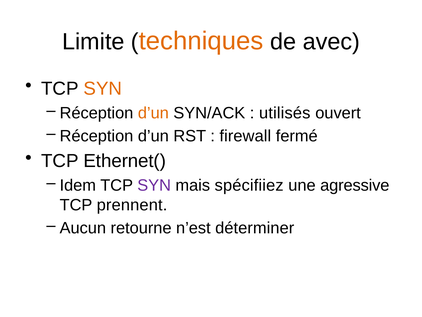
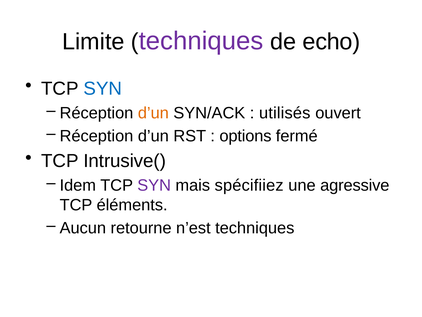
techniques colour: orange -> purple (201, 41)
avec: avec -> echo (331, 42)
SYN colour: orange -> blue (103, 89)
firewall: firewall -> options (245, 136)
Ethernet(: Ethernet( -> Intrusive( (125, 161)
prennent: prennent -> éléments (132, 205)
n’est déterminer: déterminer -> techniques (255, 228)
